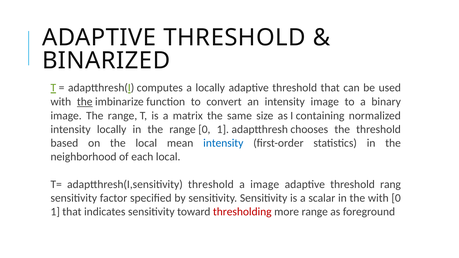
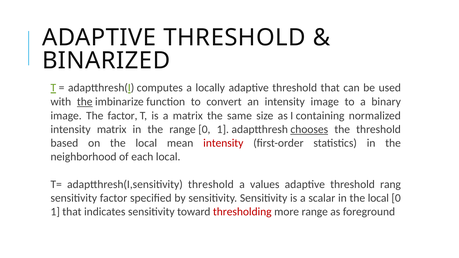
image The range: range -> factor (123, 116)
intensity locally: locally -> matrix (112, 129)
chooses underline: none -> present (309, 129)
intensity colour: blue -> red (223, 143)
a image: image -> values (265, 184)
in the with: with -> local (378, 198)
